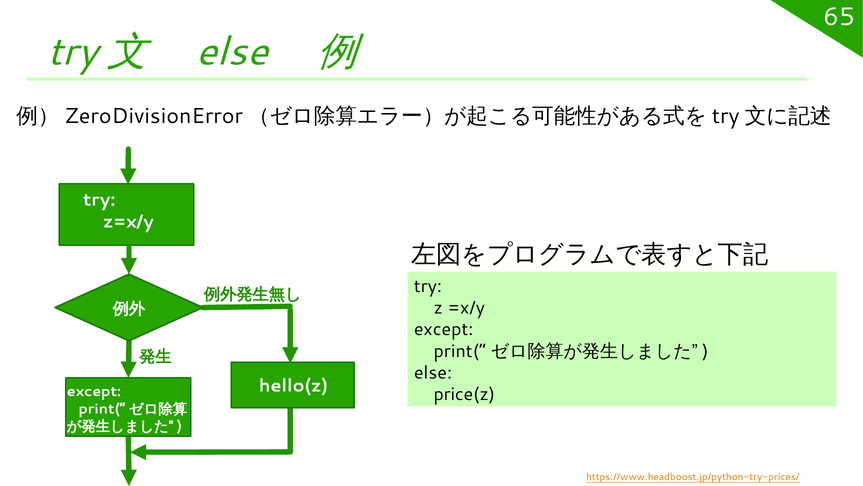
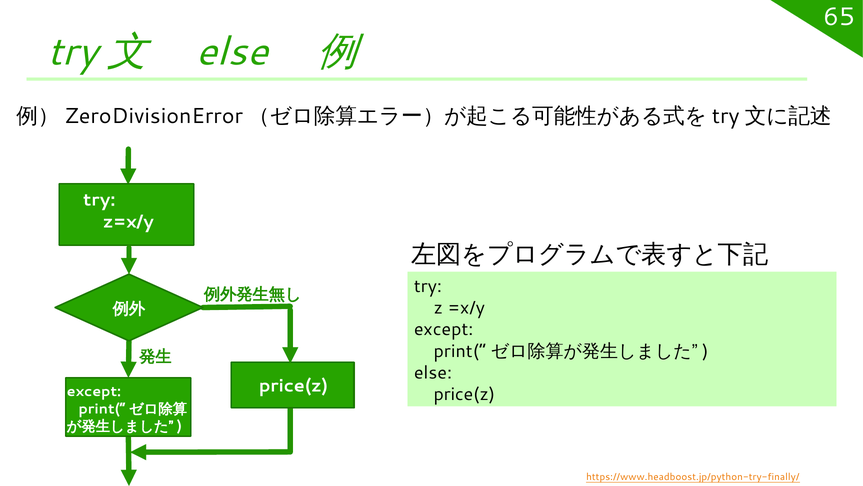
hello(z: hello(z -> price(z (293, 385)
https://www.headboost.jp/python-try-prices/: https://www.headboost.jp/python-try-prices/ -> https://www.headboost.jp/python-try-finally/ (693, 477)
